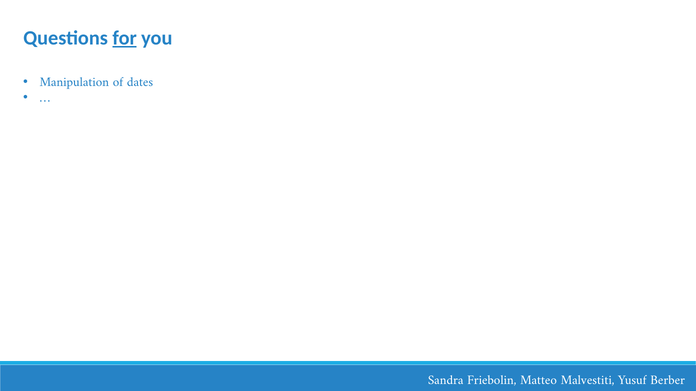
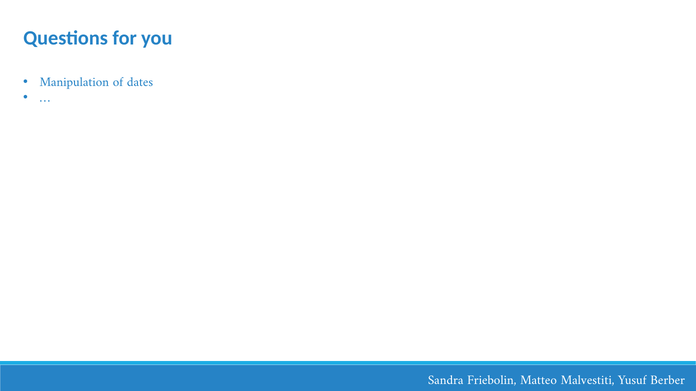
for underline: present -> none (125, 38)
